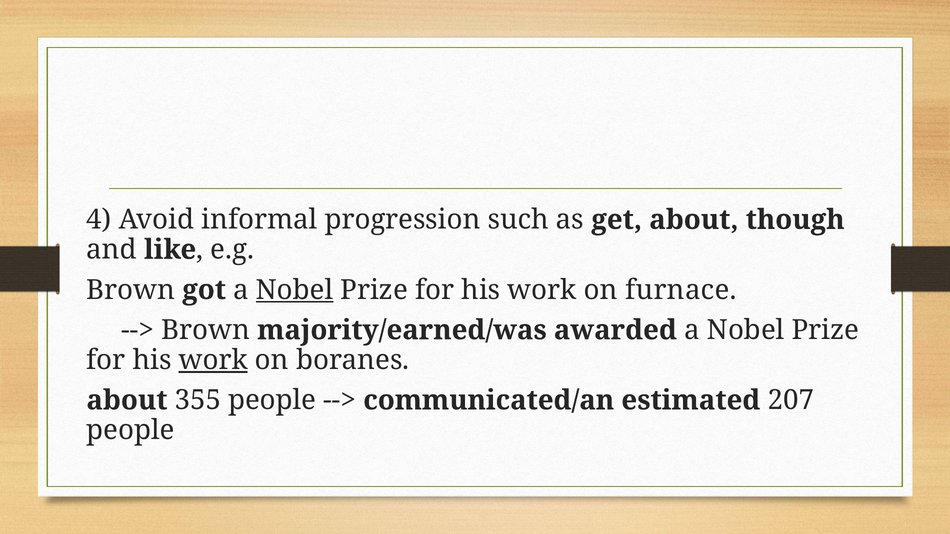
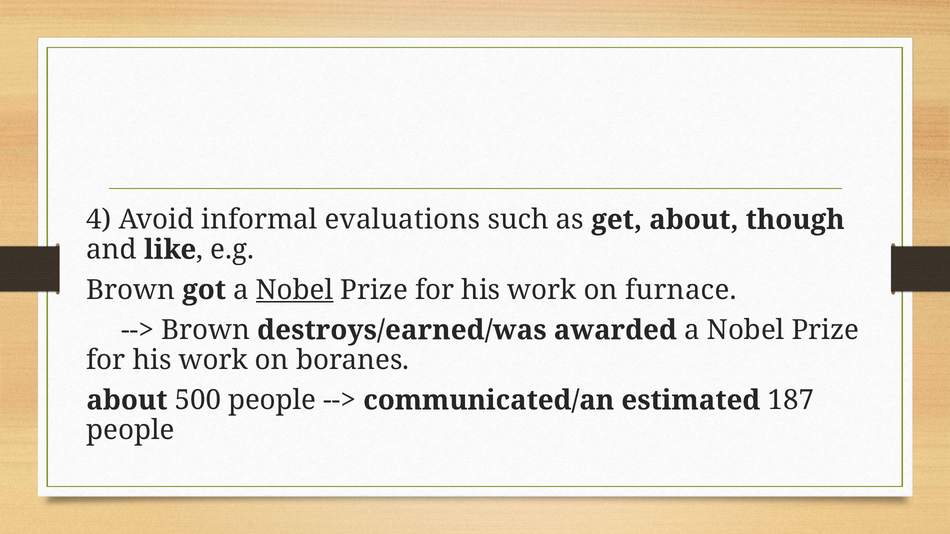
progression: progression -> evaluations (402, 220)
majority/earned/was: majority/earned/was -> destroys/earned/was (402, 330)
work underline: present -> none (213, 360)
355: 355 -> 500 (198, 401)
207: 207 -> 187 (791, 401)
